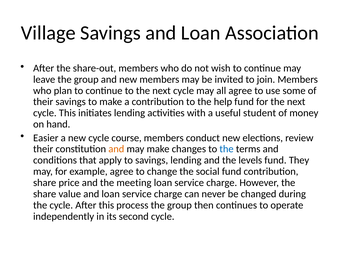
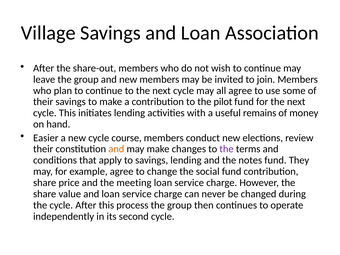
help: help -> pilot (223, 102)
student: student -> remains (260, 113)
the colour: blue -> purple (227, 149)
levels: levels -> notes (250, 160)
